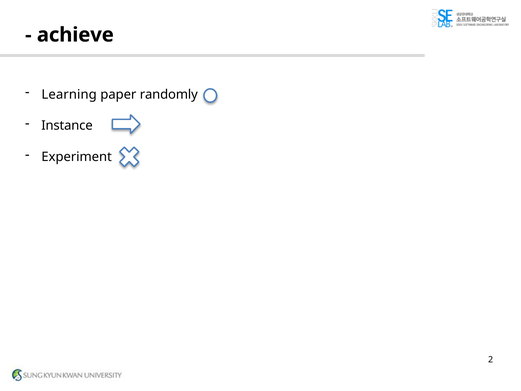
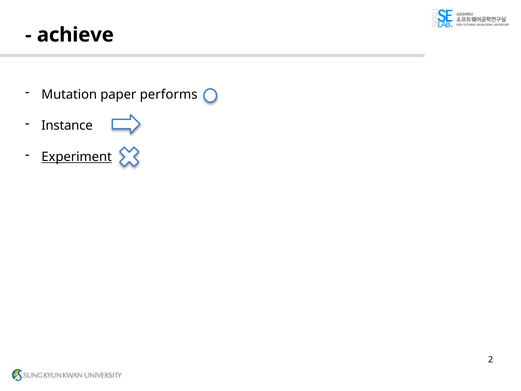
Learning: Learning -> Mutation (69, 94)
randomly: randomly -> performs (169, 94)
Experiment underline: none -> present (77, 157)
